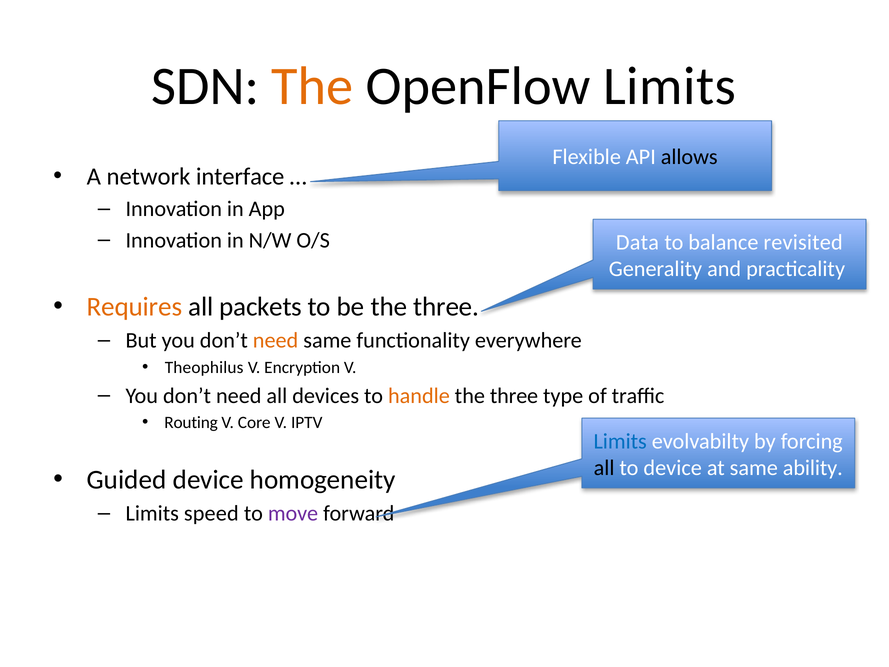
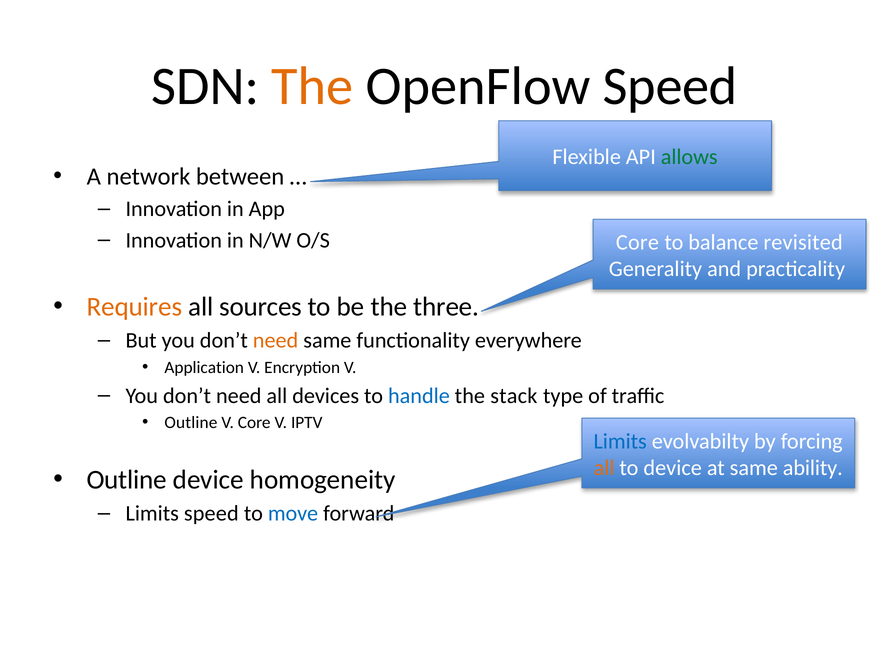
OpenFlow Limits: Limits -> Speed (670, 86)
allows colour: black -> green (689, 157)
interface: interface -> between (240, 177)
Data: Data -> Core (637, 242)
packets: packets -> sources (261, 307)
Theophilus: Theophilus -> Application (204, 367)
handle colour: orange -> blue (419, 396)
three: three -> stack (514, 396)
Routing: Routing -> Outline (191, 423)
all colour: black -> orange (604, 468)
Guided: Guided -> Outline (127, 480)
move colour: purple -> blue (293, 513)
